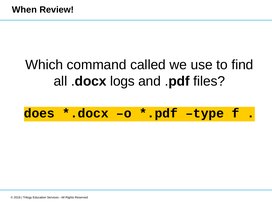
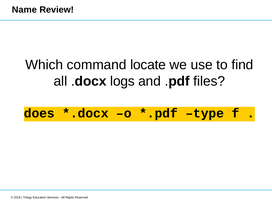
When: When -> Name (24, 10)
called: called -> locate (148, 65)
